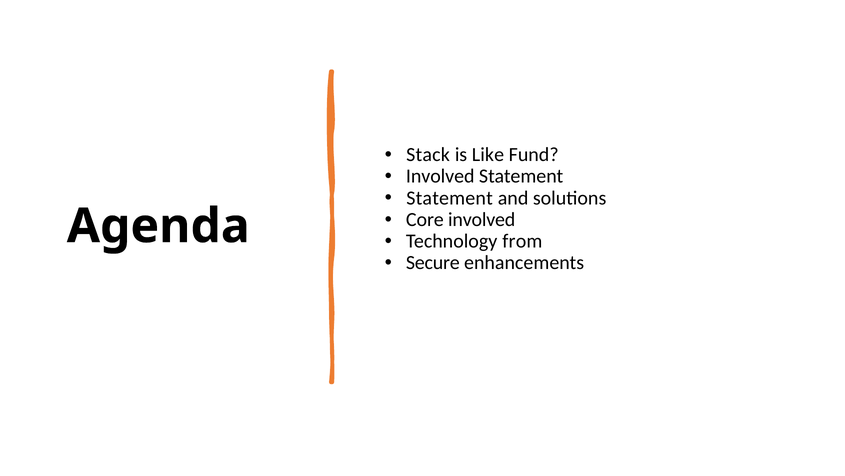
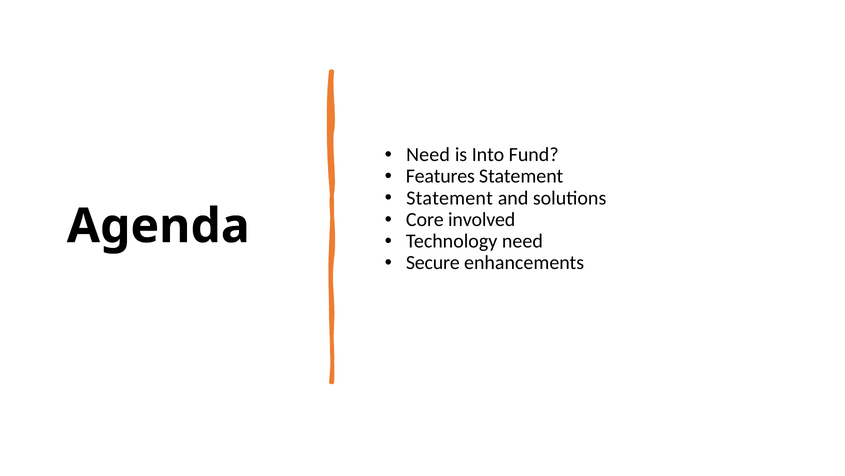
Stack: Stack -> Need (428, 155)
Like: Like -> Into (488, 155)
Involved: Involved -> Features (440, 176)
Technology from: from -> need (522, 241)
